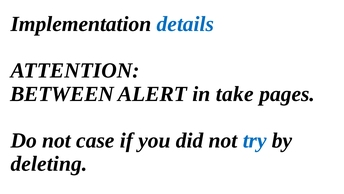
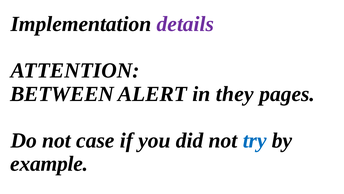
details colour: blue -> purple (185, 24)
take: take -> they (235, 94)
deleting: deleting -> example (49, 163)
